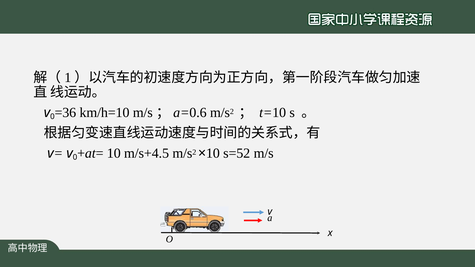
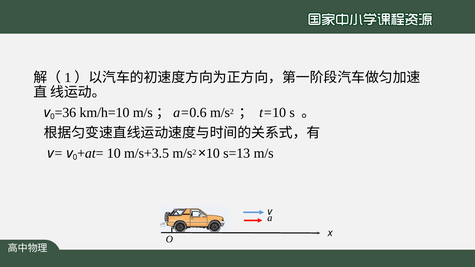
m/s+4.5: m/s+4.5 -> m/s+3.5 (147, 153)
s=52: s=52 -> s=13 (237, 153)
